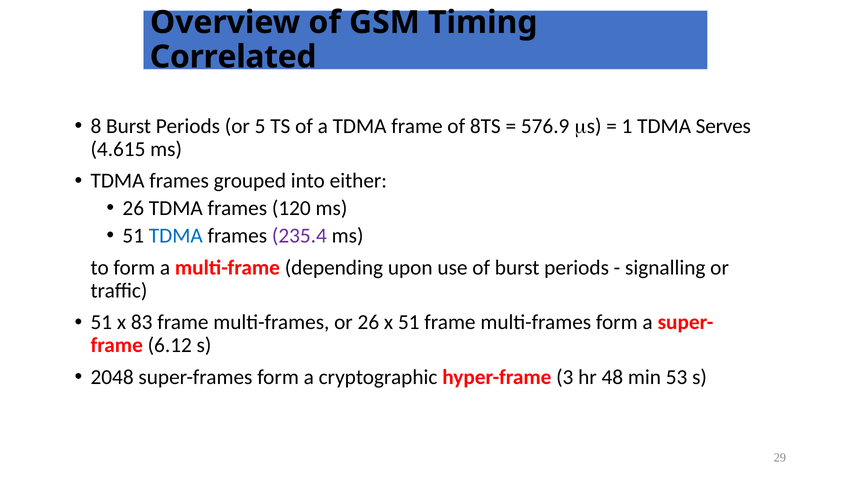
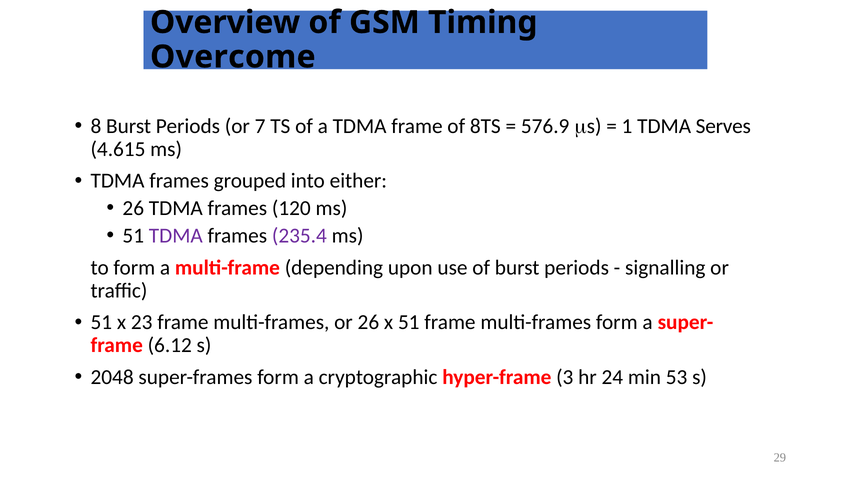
Correlated: Correlated -> Overcome (233, 57)
5: 5 -> 7 (260, 126)
TDMA colour: blue -> purple (176, 236)
83: 83 -> 23 (142, 322)
48: 48 -> 24 (612, 377)
